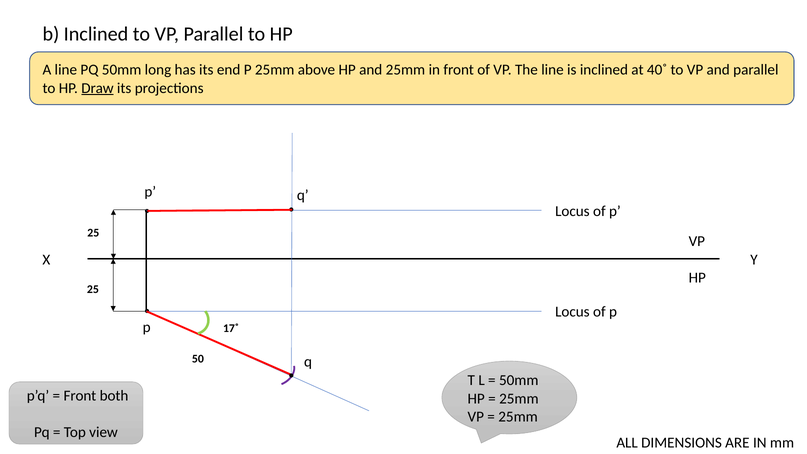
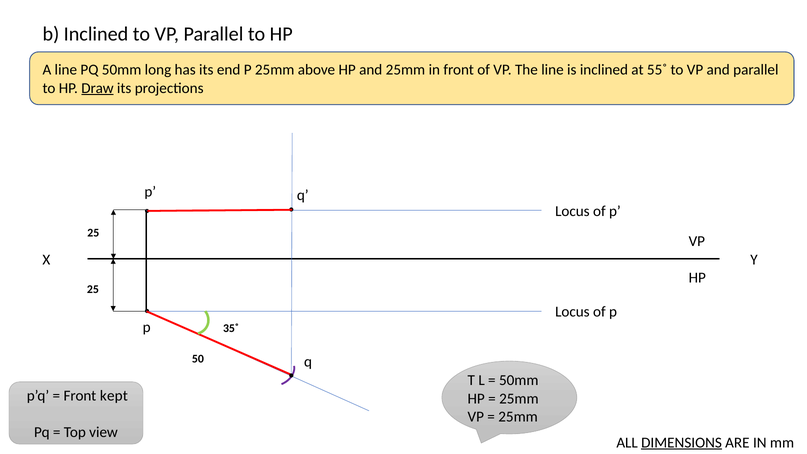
40˚: 40˚ -> 55˚ (657, 70)
17˚: 17˚ -> 35˚ (231, 328)
both: both -> kept (114, 396)
DIMENSIONS underline: none -> present (682, 443)
